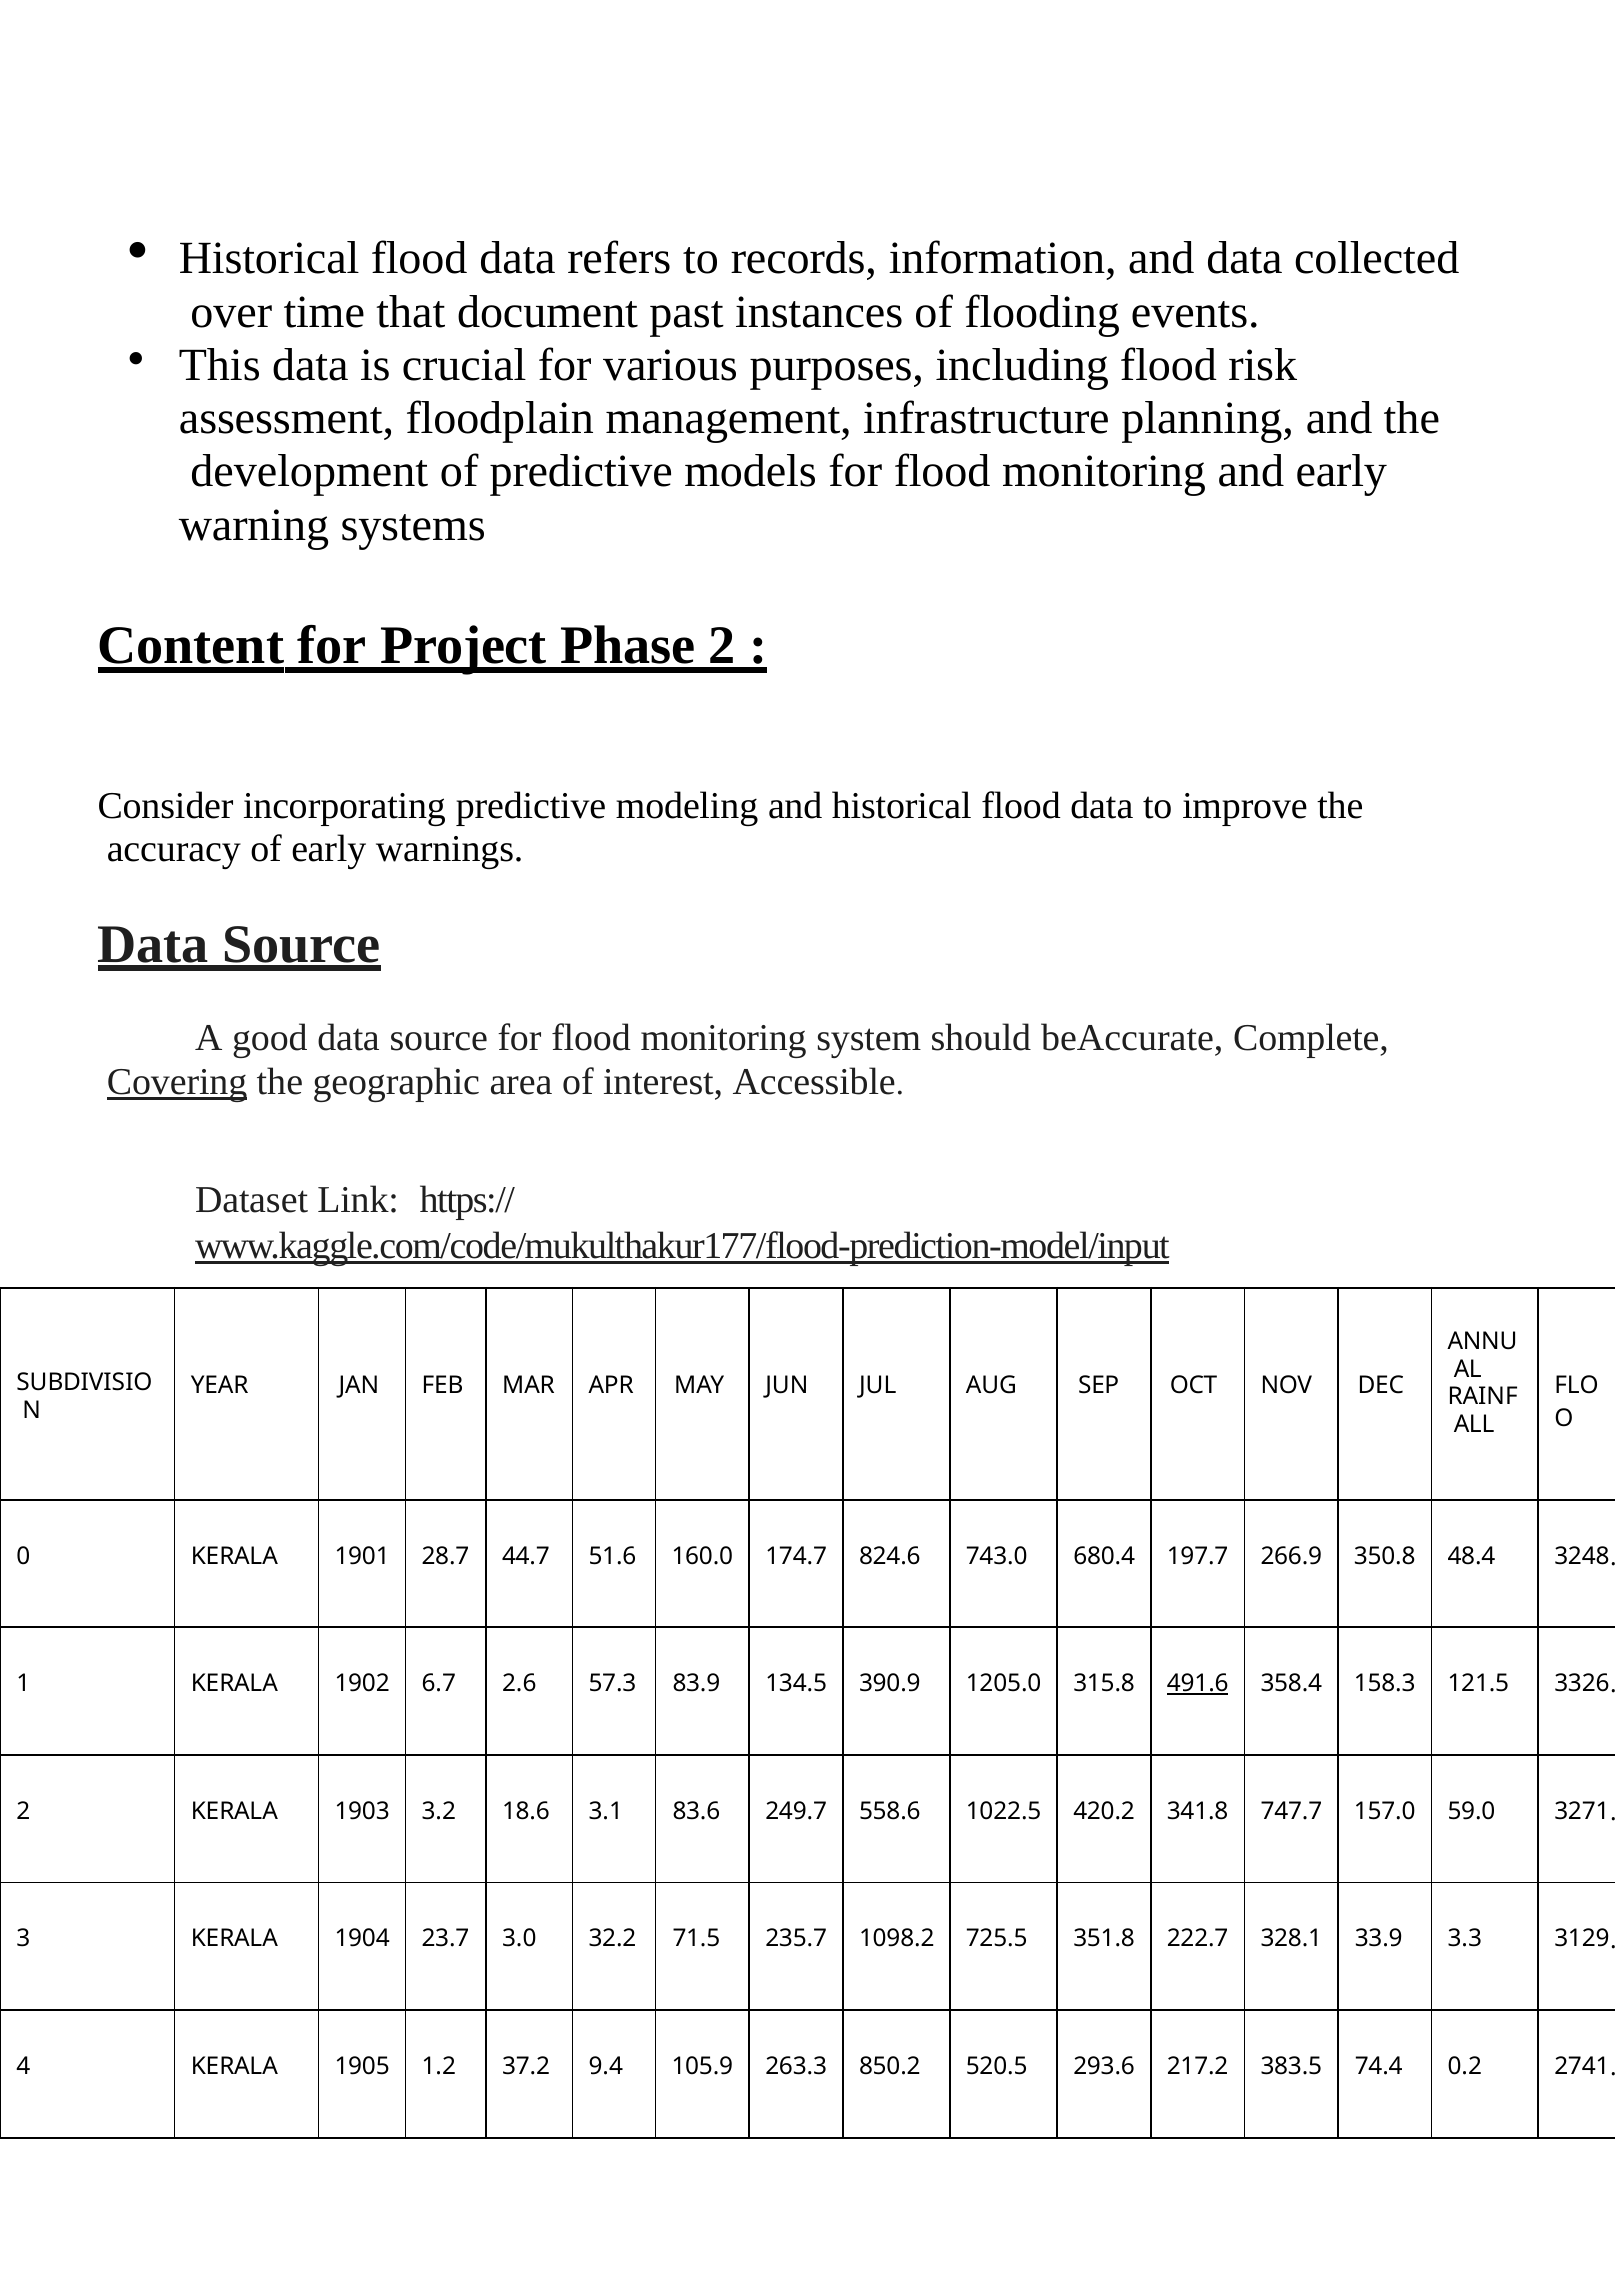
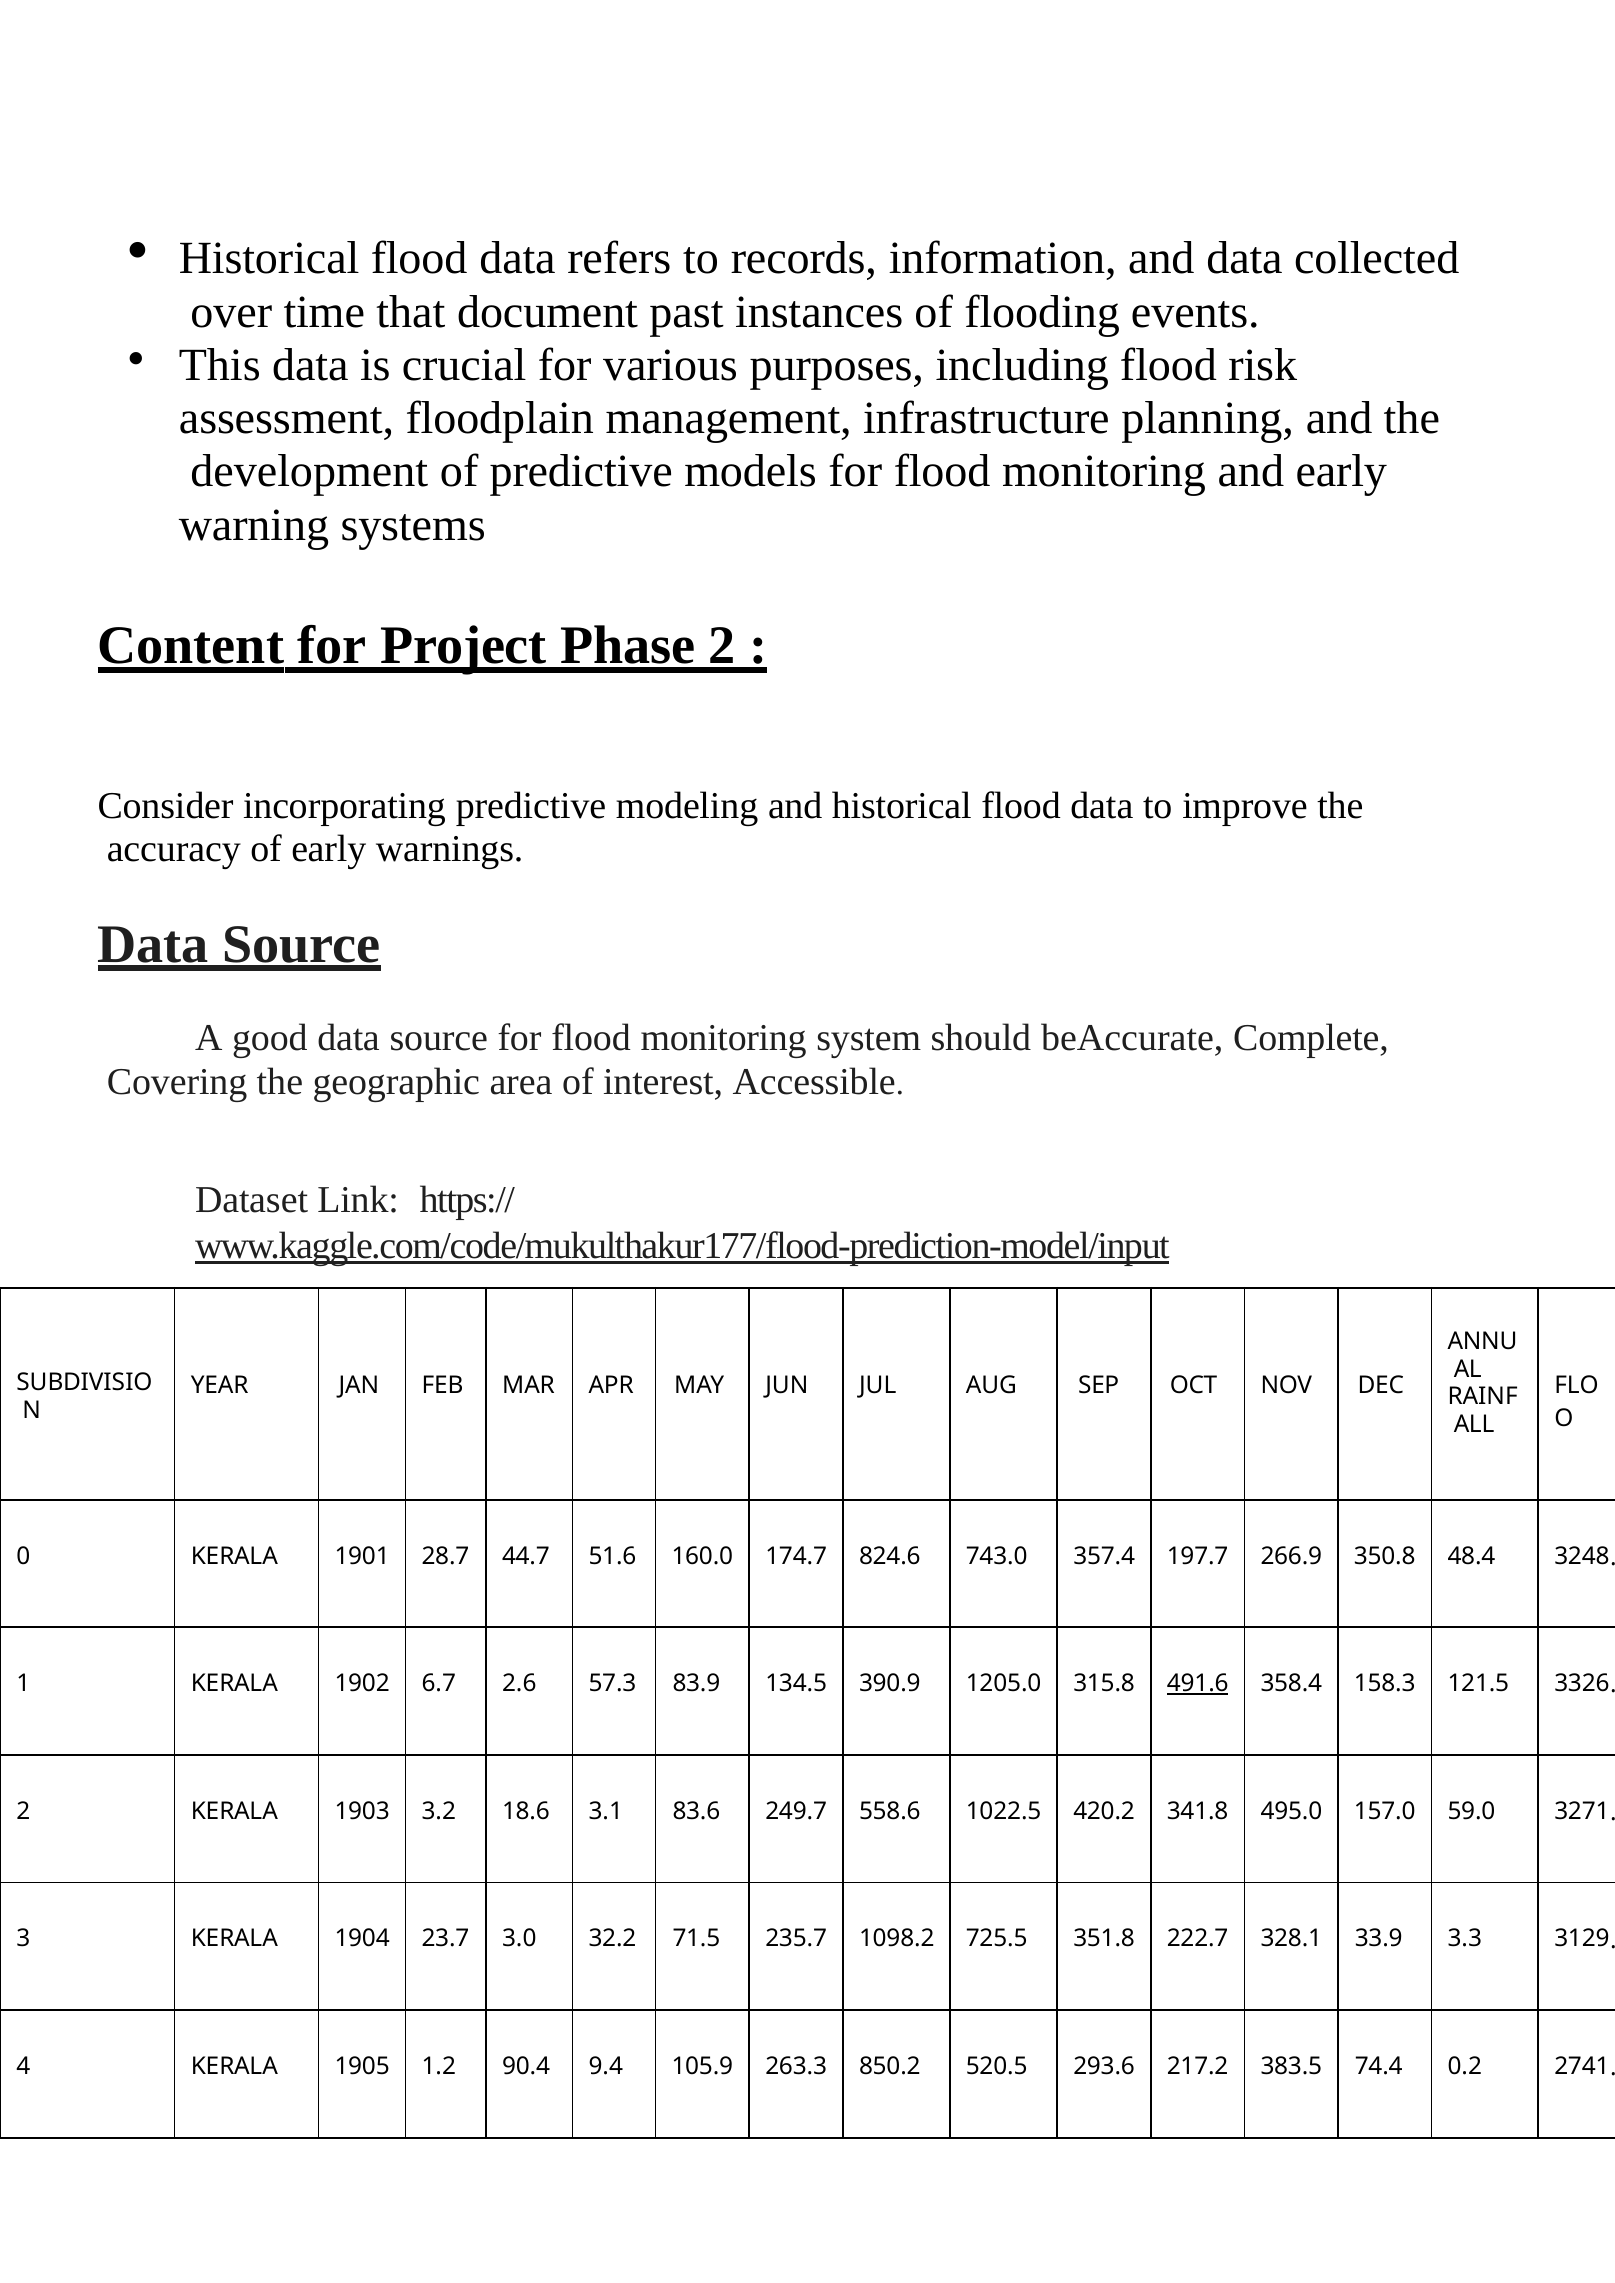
Covering underline: present -> none (177, 1082)
680.4: 680.4 -> 357.4 (1104, 1556)
747.7: 747.7 -> 495.0 (1291, 1811)
37.2: 37.2 -> 90.4 (526, 2067)
